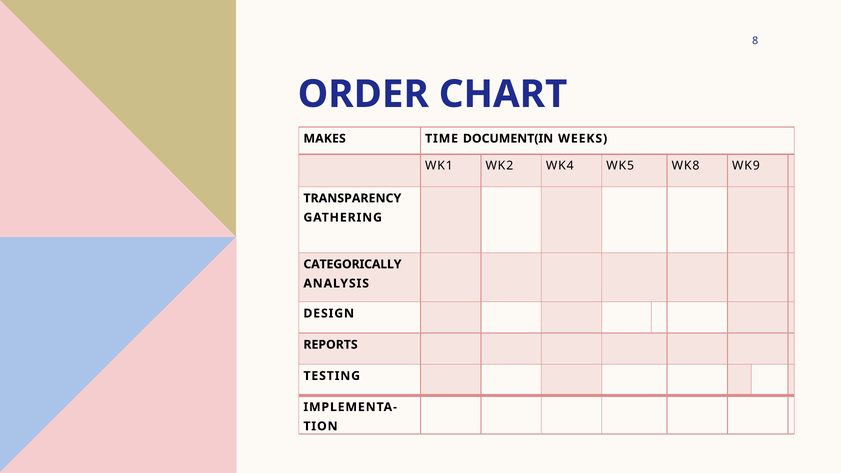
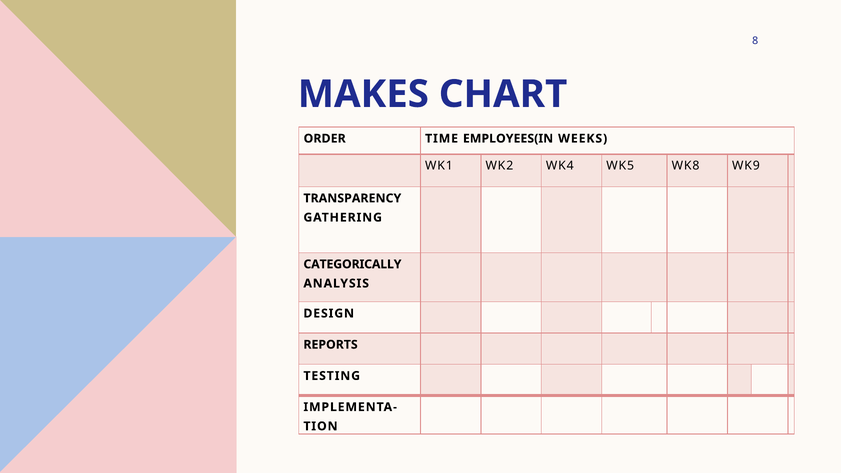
ORDER: ORDER -> MAKES (363, 94)
MAKES: MAKES -> ORDER (325, 139)
DOCUMENT(IN: DOCUMENT(IN -> EMPLOYEES(IN (508, 139)
